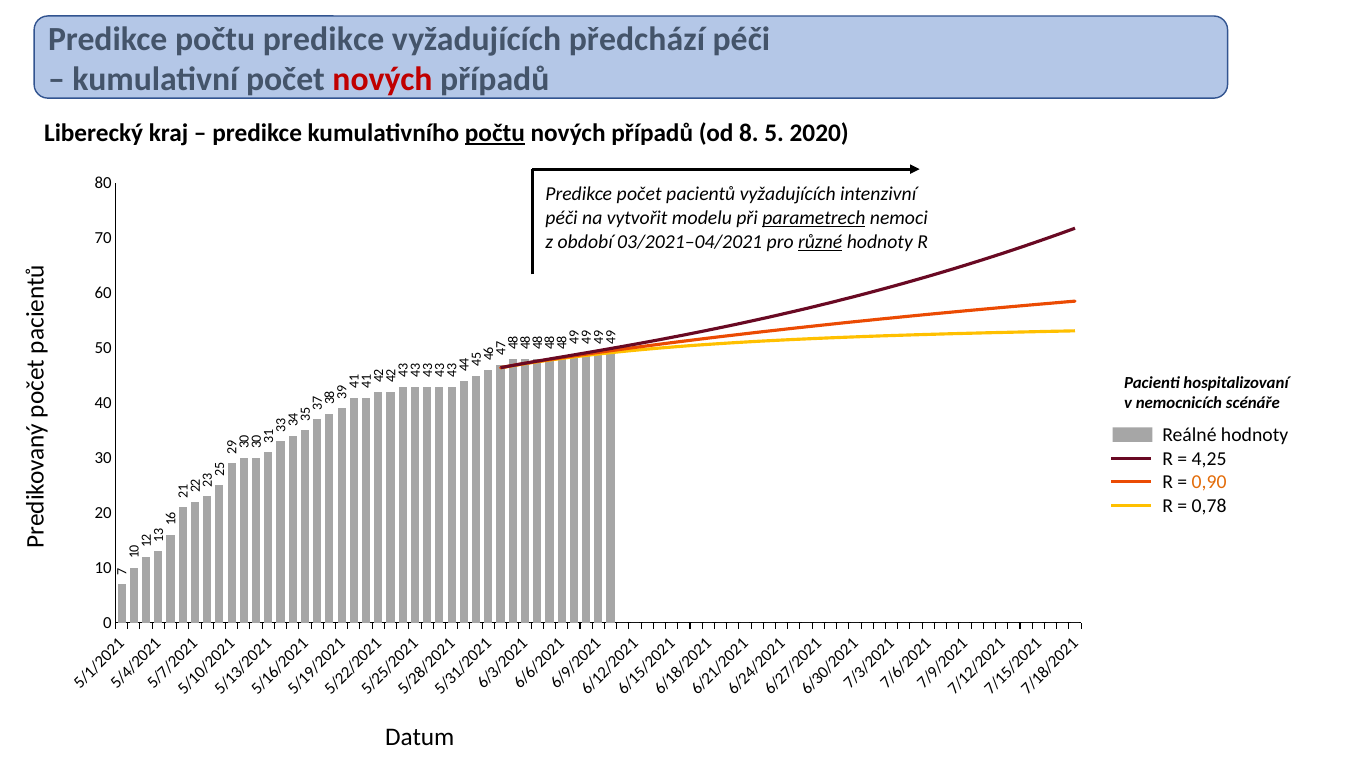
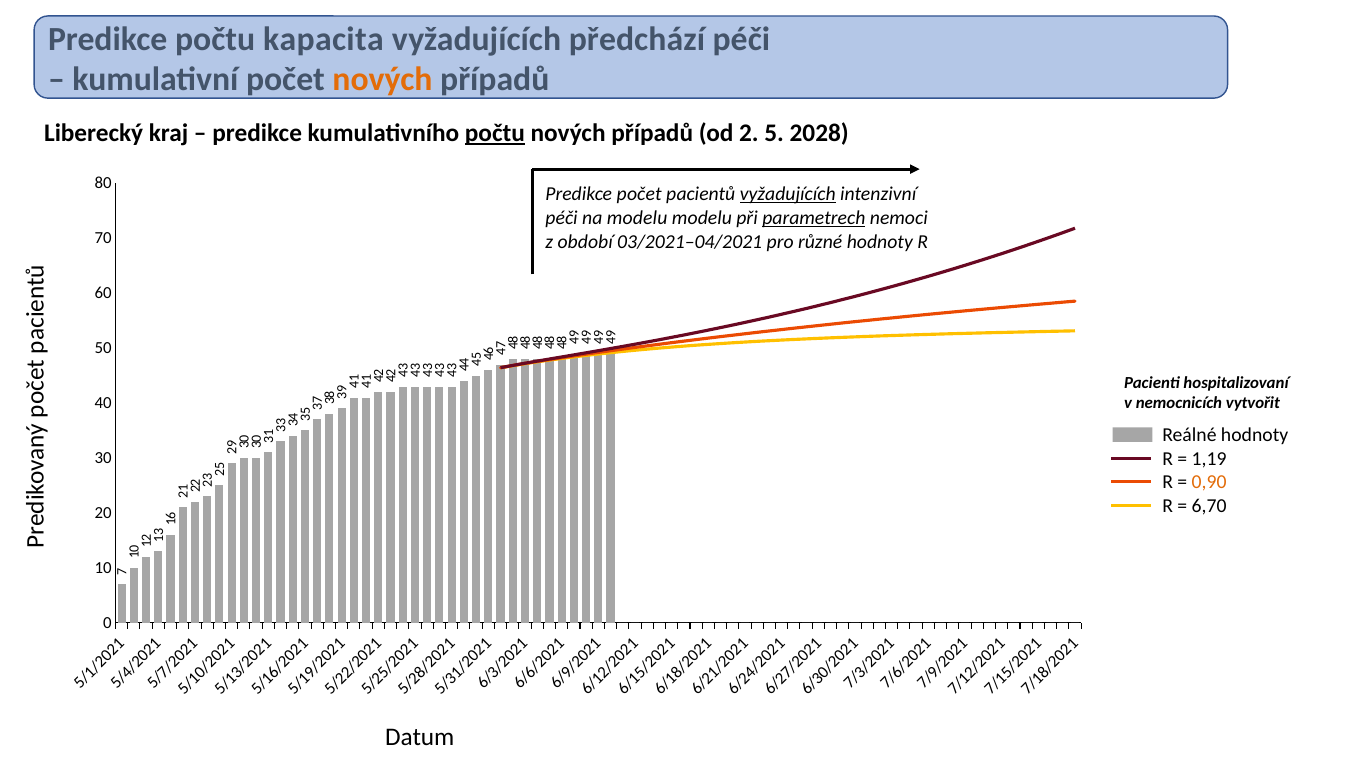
počtu predikce: predikce -> kapacita (323, 39)
nových colour: red -> orange (383, 80)
od 8: 8 -> 2 (749, 133)
2020: 2020 -> 2028 (819, 133)
vyžadujících underline: none -> present (788, 194)
na vytvořit: vytvořit -> modelu (637, 218)
různé underline: present -> none (820, 242)
scénáře: scénáře -> vytvořit (1253, 403)
4,25: 4,25 -> 1,19 (1209, 459)
0,78: 0,78 -> 6,70 (1209, 506)
